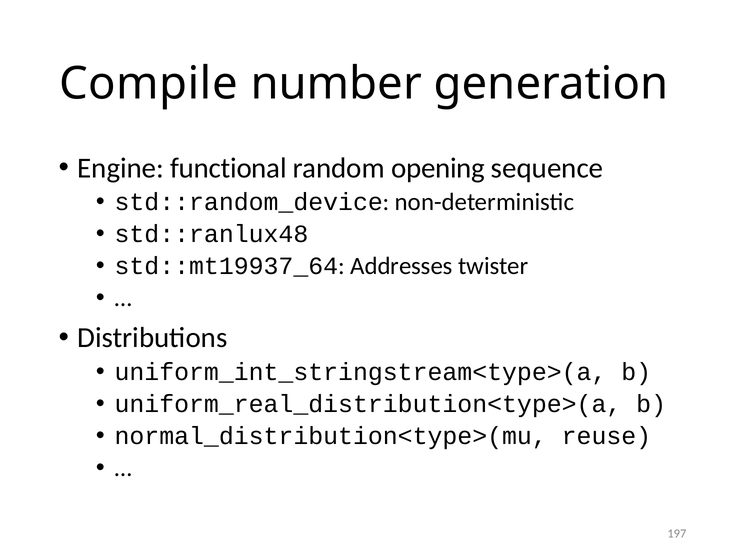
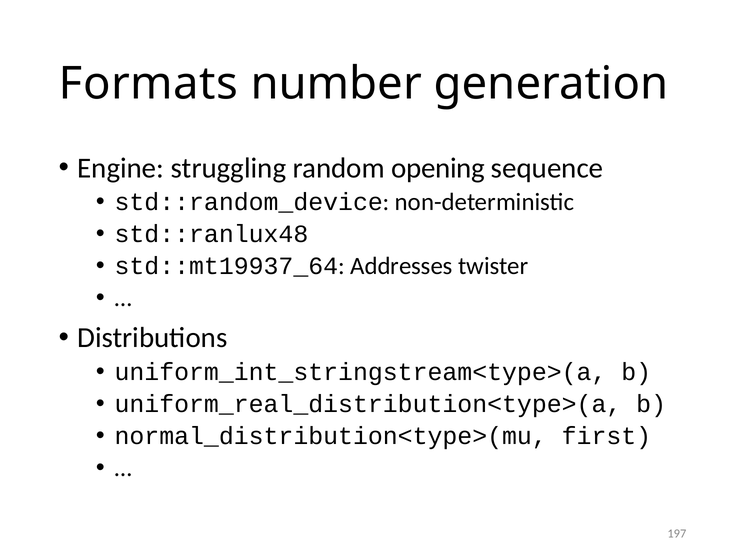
Compile: Compile -> Formats (148, 83)
functional: functional -> struggling (228, 168)
reuse: reuse -> first (606, 436)
